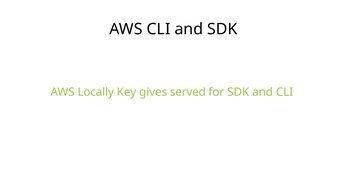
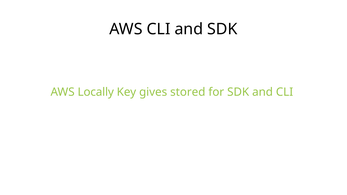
served: served -> stored (188, 92)
